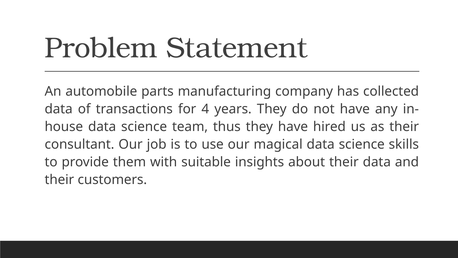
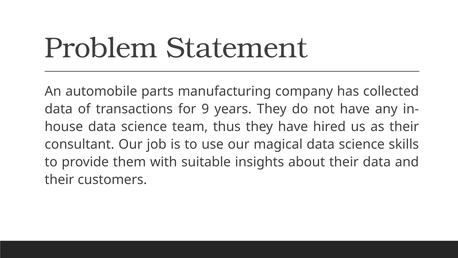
4: 4 -> 9 (205, 109)
